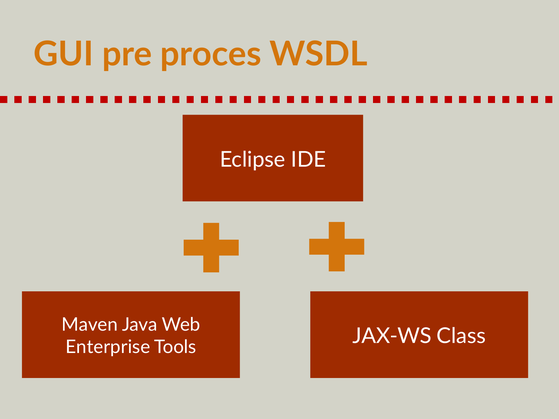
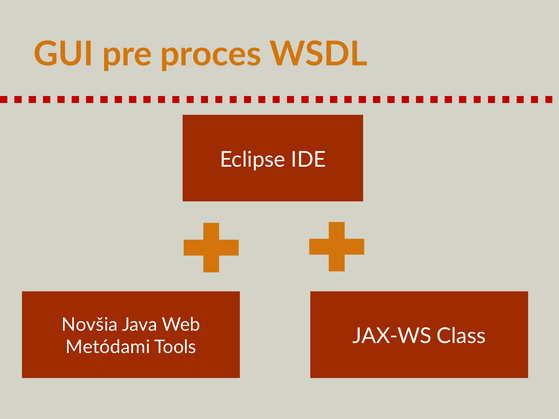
Maven: Maven -> Novšia (90, 325)
Enterprise: Enterprise -> Metódami (108, 347)
